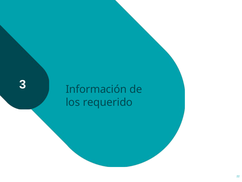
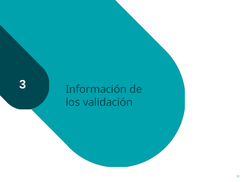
requerido: requerido -> validación (108, 102)
